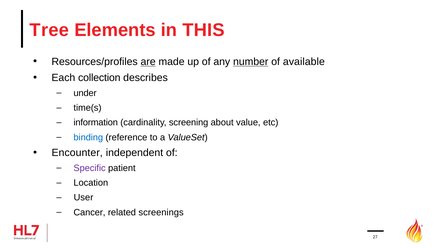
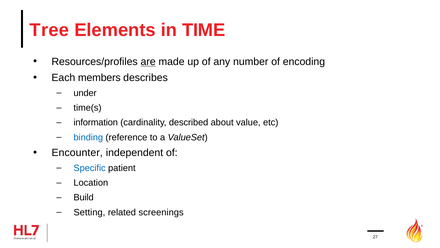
THIS: THIS -> TIME (204, 30)
number underline: present -> none (251, 62)
available: available -> encoding (304, 62)
collection: collection -> members (99, 78)
screening: screening -> described (189, 122)
Specific colour: purple -> blue (90, 168)
User: User -> Build (84, 197)
Cancer: Cancer -> Setting (89, 212)
